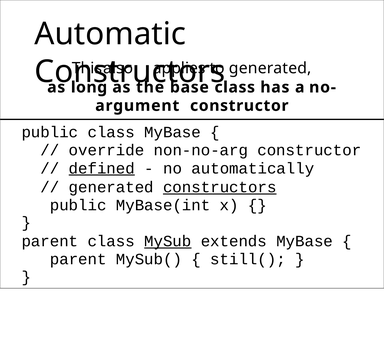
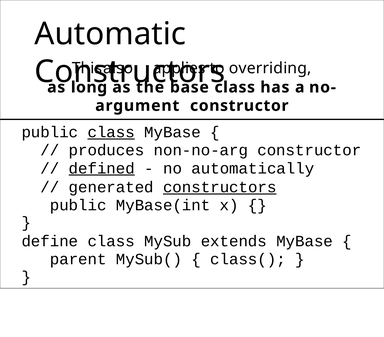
generated: generated -> overriding (270, 68)
class underline: none -> present (111, 132)
override: override -> produces (106, 150)
parent: parent -> define (50, 241)
MySub underline: present -> none (168, 241)
still(: still( -> class( (248, 259)
